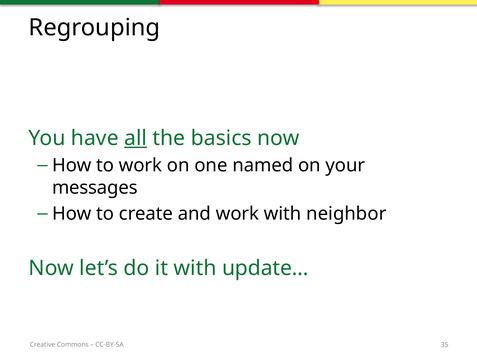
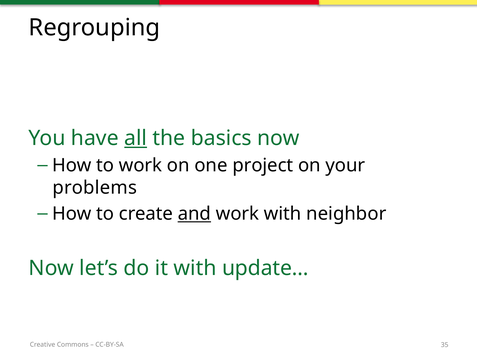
named: named -> project (263, 165)
messages: messages -> problems (95, 188)
and underline: none -> present (194, 214)
